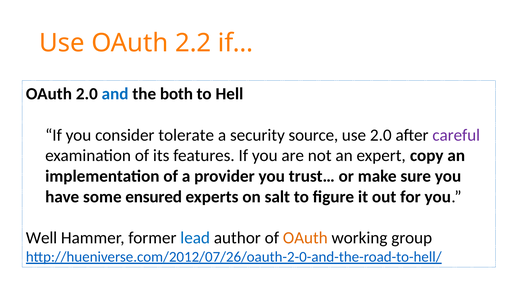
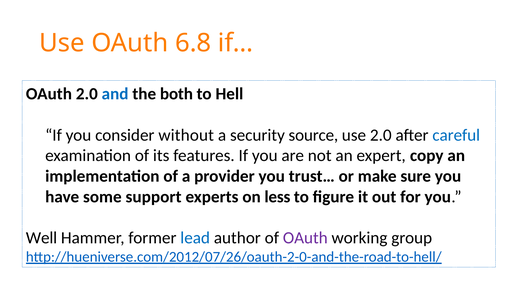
2.2: 2.2 -> 6.8 (193, 43)
tolerate: tolerate -> without (186, 135)
careful colour: purple -> blue (456, 135)
ensured: ensured -> support (154, 197)
salt: salt -> less (277, 197)
OAuth colour: orange -> purple (305, 238)
